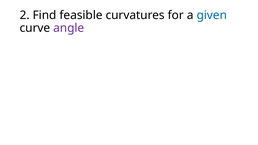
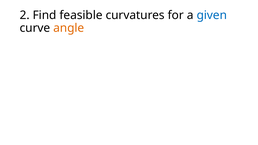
angle colour: purple -> orange (69, 28)
